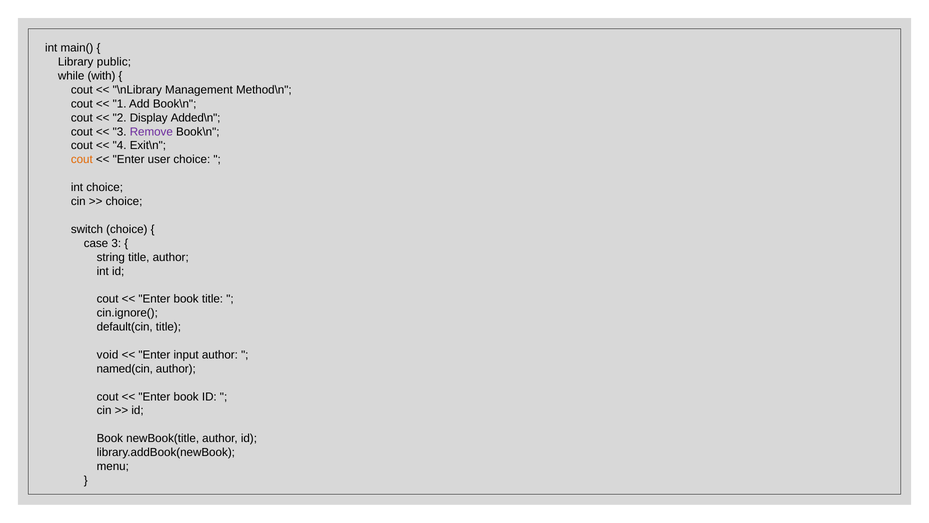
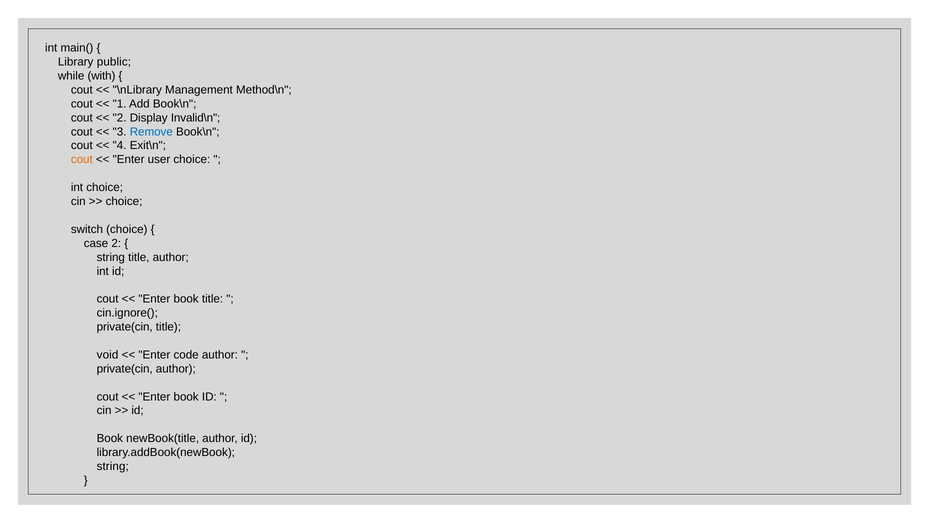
Added\n: Added\n -> Invalid\n (196, 118)
Remove colour: purple -> blue (151, 132)
case 3: 3 -> 2 (116, 243)
default(cin: default(cin -> private(cin (125, 327)
input: input -> code (186, 355)
named(cin: named(cin -> private(cin (125, 368)
menu: menu -> string (113, 466)
